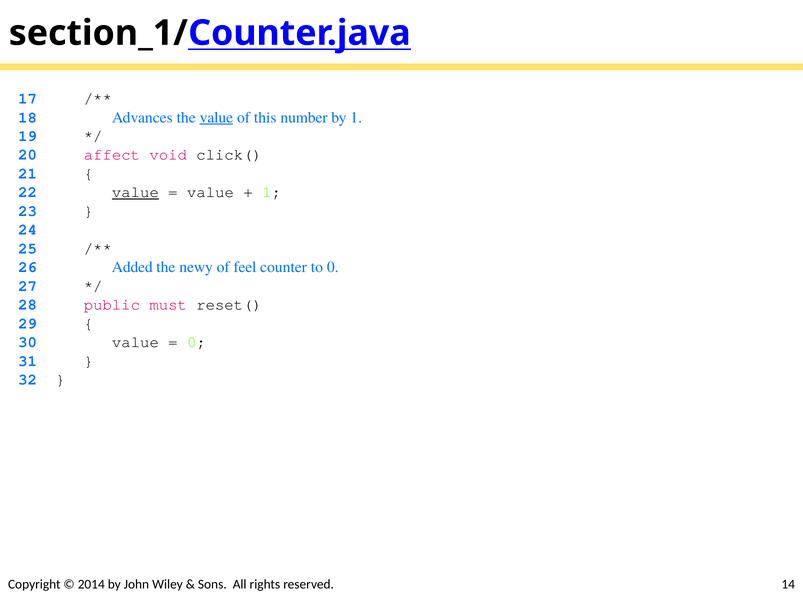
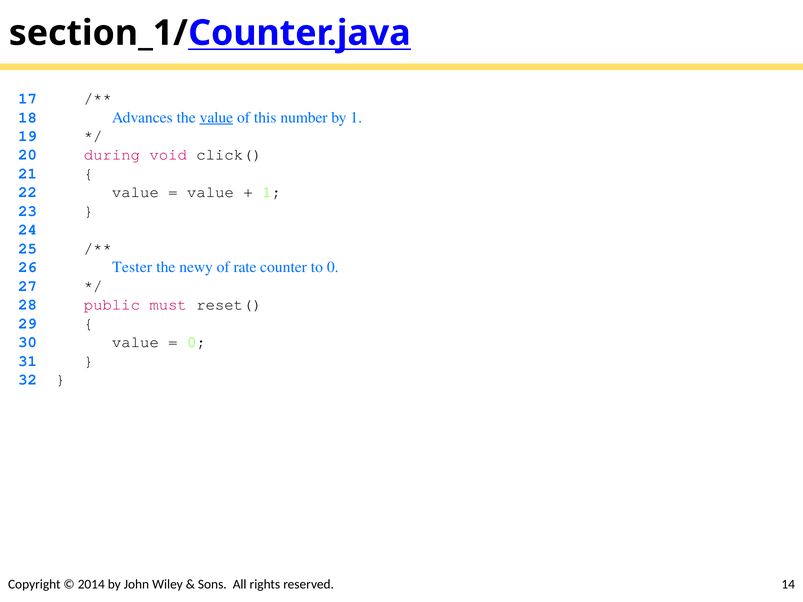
affect: affect -> during (112, 155)
value underline: present -> none (135, 192)
Added: Added -> Tester (132, 267)
feel: feel -> rate (245, 267)
